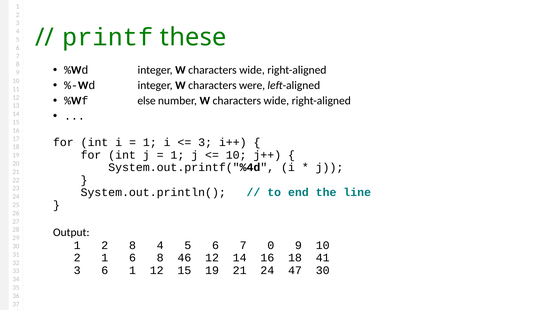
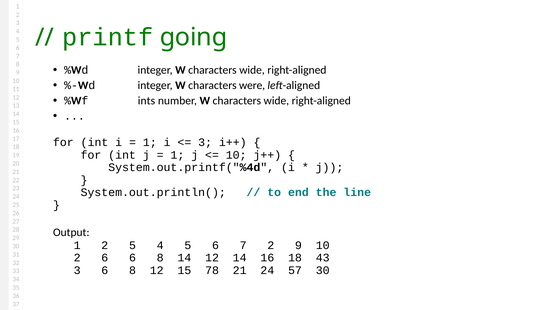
these: these -> going (193, 37)
else: else -> ints (146, 101)
2 8: 8 -> 5 (132, 246)
7 0: 0 -> 2 (271, 246)
2 1: 1 -> 6 (105, 258)
8 46: 46 -> 14 (184, 258)
41: 41 -> 43 (323, 258)
3 6 1: 1 -> 8 (132, 271)
15 19: 19 -> 78 (212, 271)
47: 47 -> 57 (295, 271)
